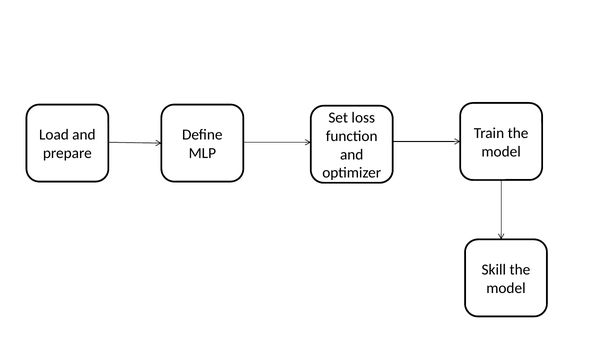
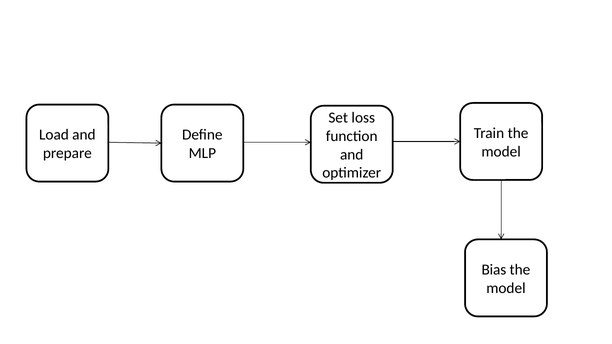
Skill: Skill -> Bias (494, 270)
